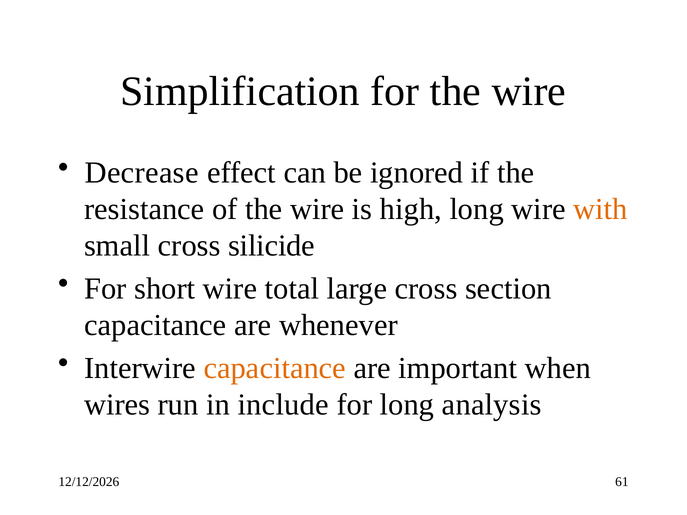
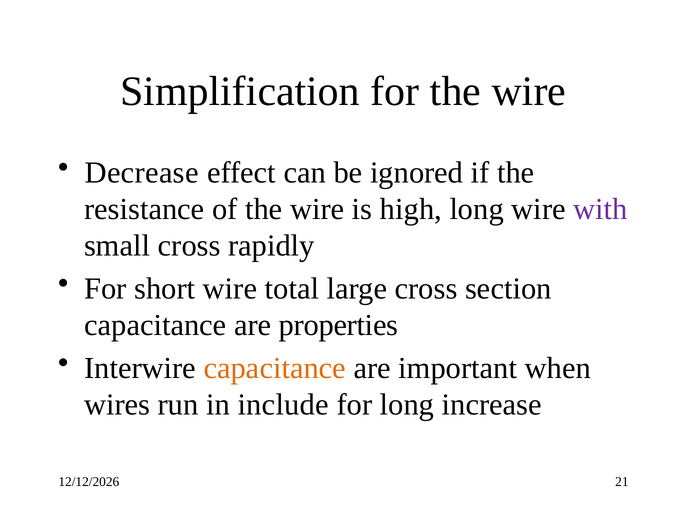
with colour: orange -> purple (600, 209)
silicide: silicide -> rapidly (271, 246)
whenever: whenever -> properties (339, 325)
analysis: analysis -> increase (492, 405)
61: 61 -> 21 (622, 482)
